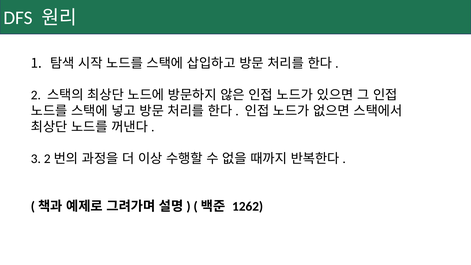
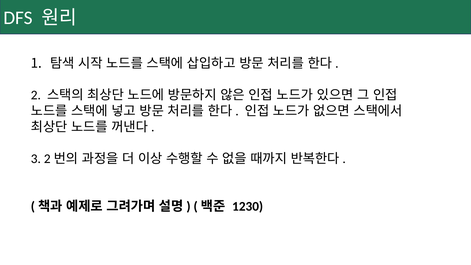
1262: 1262 -> 1230 (248, 207)
